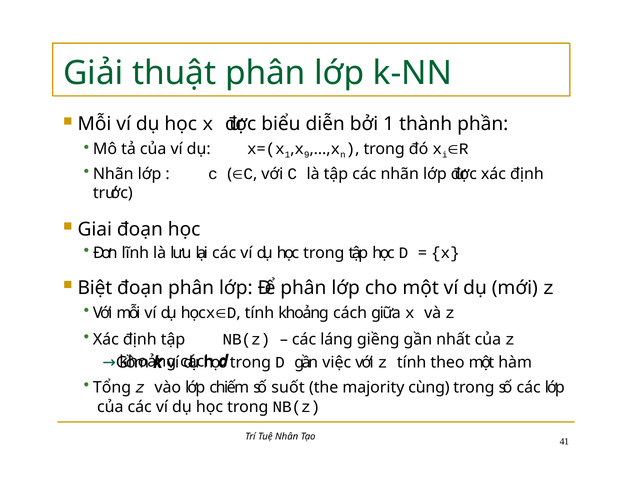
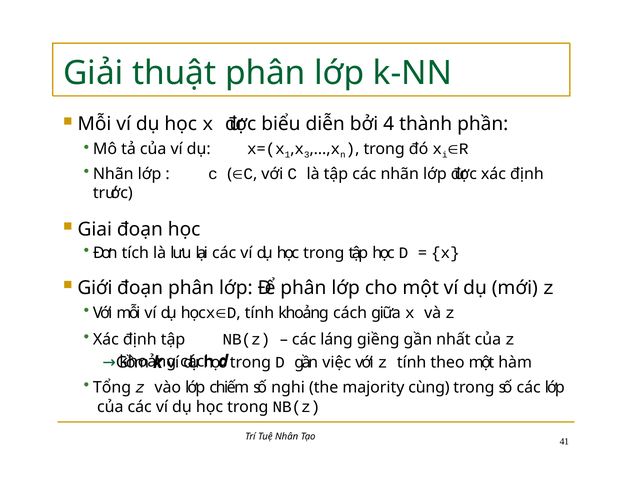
bởi 1: 1 -> 4 (389, 124)
9: 9 -> 3 (307, 155)
lĩnh: lĩnh -> tích (135, 253)
Biệt: Biệt -> Giới (95, 287)
suốt: suốt -> nghi (288, 387)
